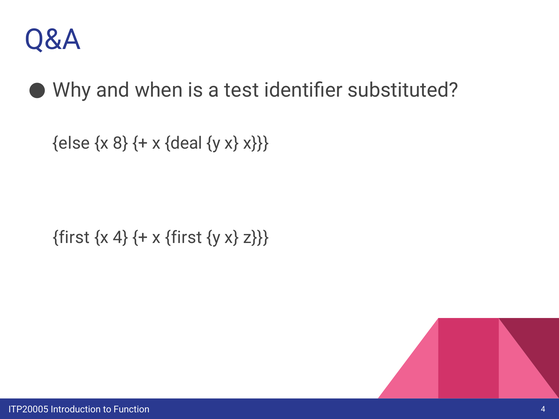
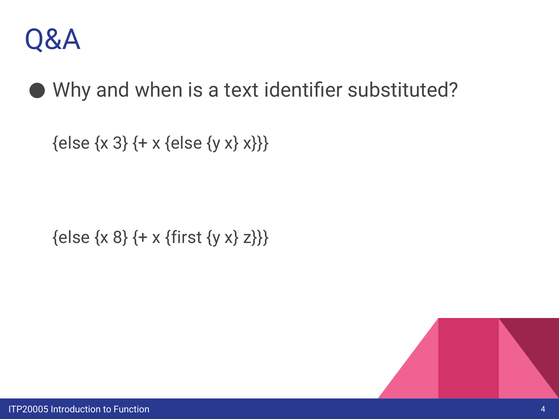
test: test -> text (242, 90)
8: 8 -> 3 (121, 143)
deal: deal -> else (184, 143)
first: first -> else (71, 238)
x 4: 4 -> 8 (121, 238)
